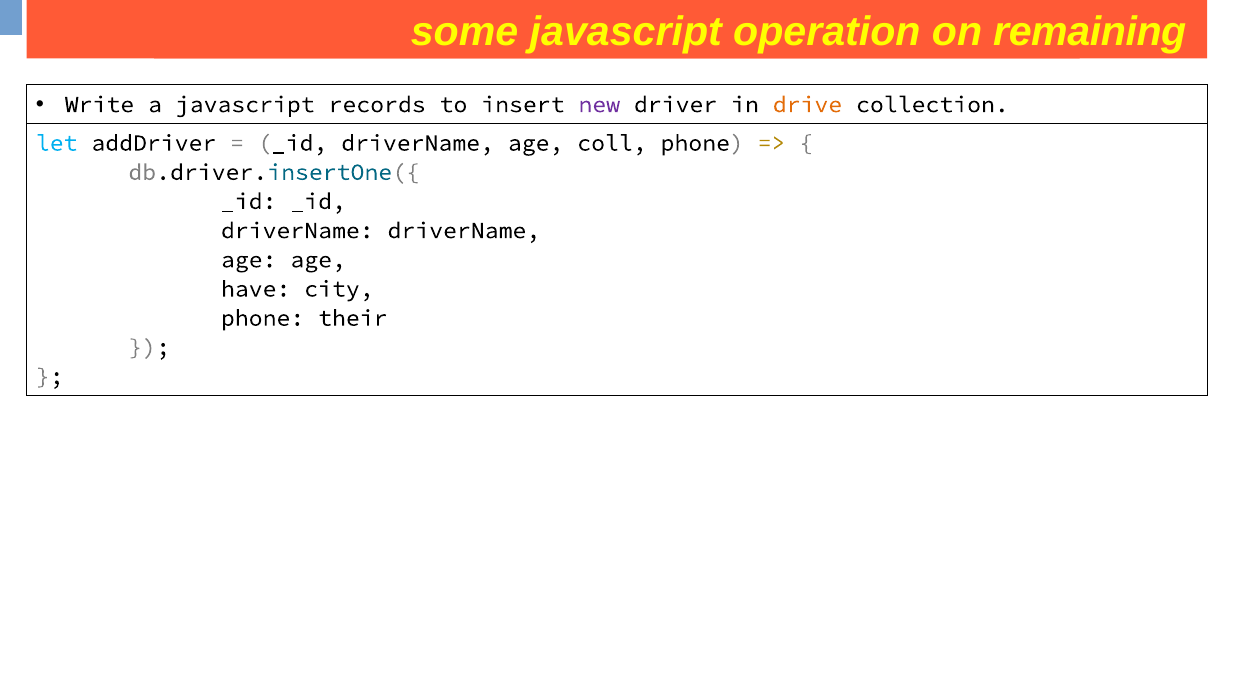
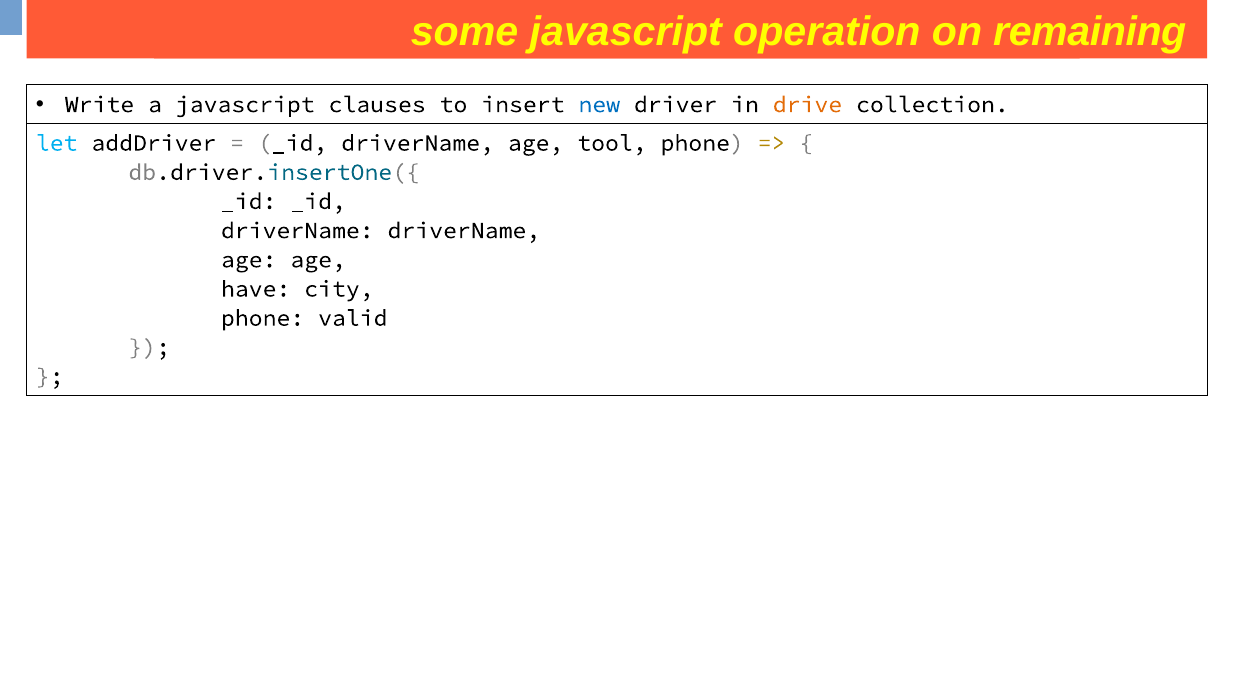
records: records -> clauses (377, 105)
new colour: purple -> blue (599, 105)
coll: coll -> tool (612, 143)
their: their -> valid (353, 318)
